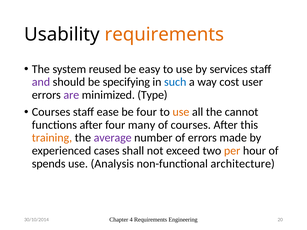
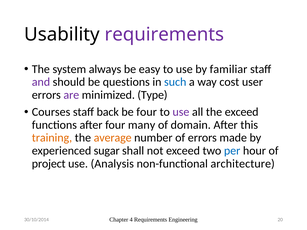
requirements colour: orange -> purple (164, 34)
reused: reused -> always (105, 69)
services: services -> familiar (229, 69)
specifying: specifying -> questions (126, 82)
ease: ease -> back (108, 112)
use colour: orange -> purple (181, 112)
the cannot: cannot -> exceed (242, 112)
of courses: courses -> domain (191, 125)
average colour: purple -> orange (113, 138)
cases: cases -> sugar (107, 151)
per colour: orange -> blue (232, 151)
spends: spends -> project (49, 164)
